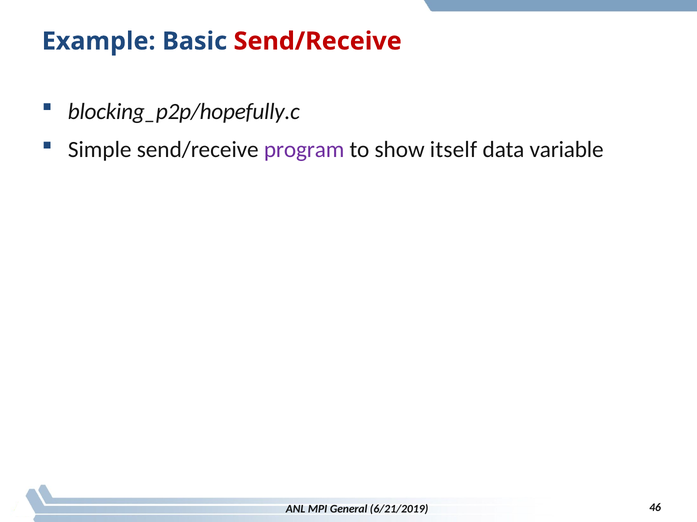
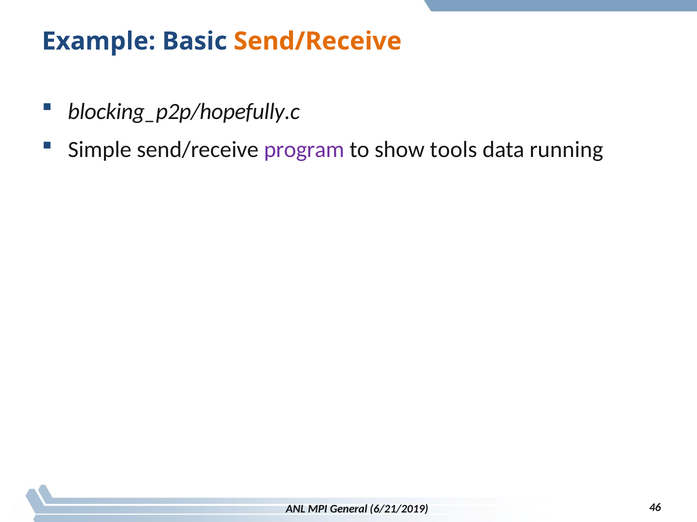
Send/Receive colour: red -> orange (318, 41)
itself: itself -> tools (454, 150)
variable: variable -> running (566, 150)
